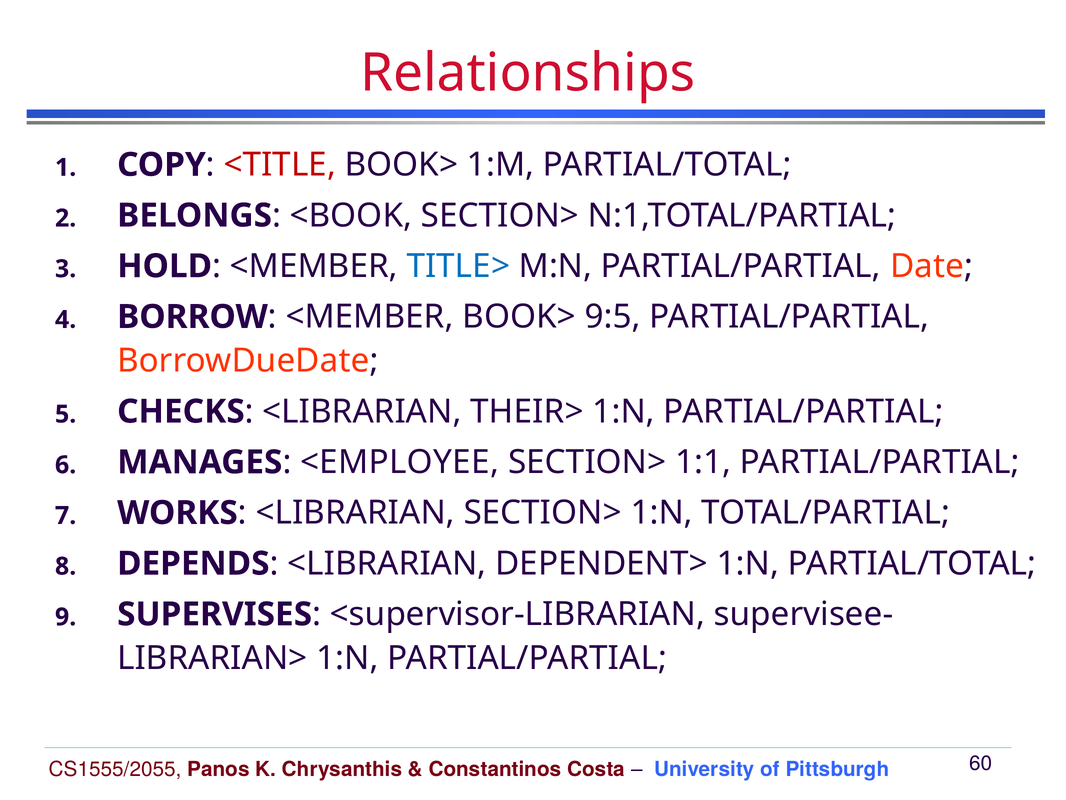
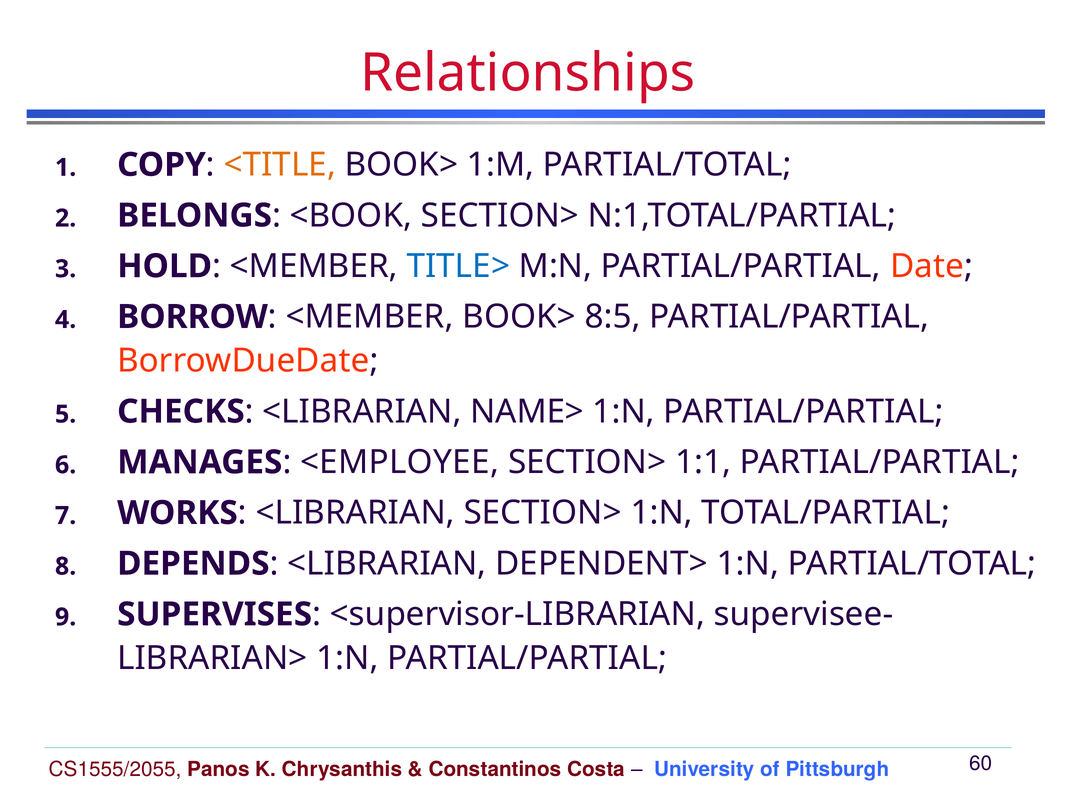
<TITLE colour: red -> orange (280, 165)
9:5: 9:5 -> 8:5 (613, 317)
THEIR>: THEIR> -> NAME> (527, 411)
